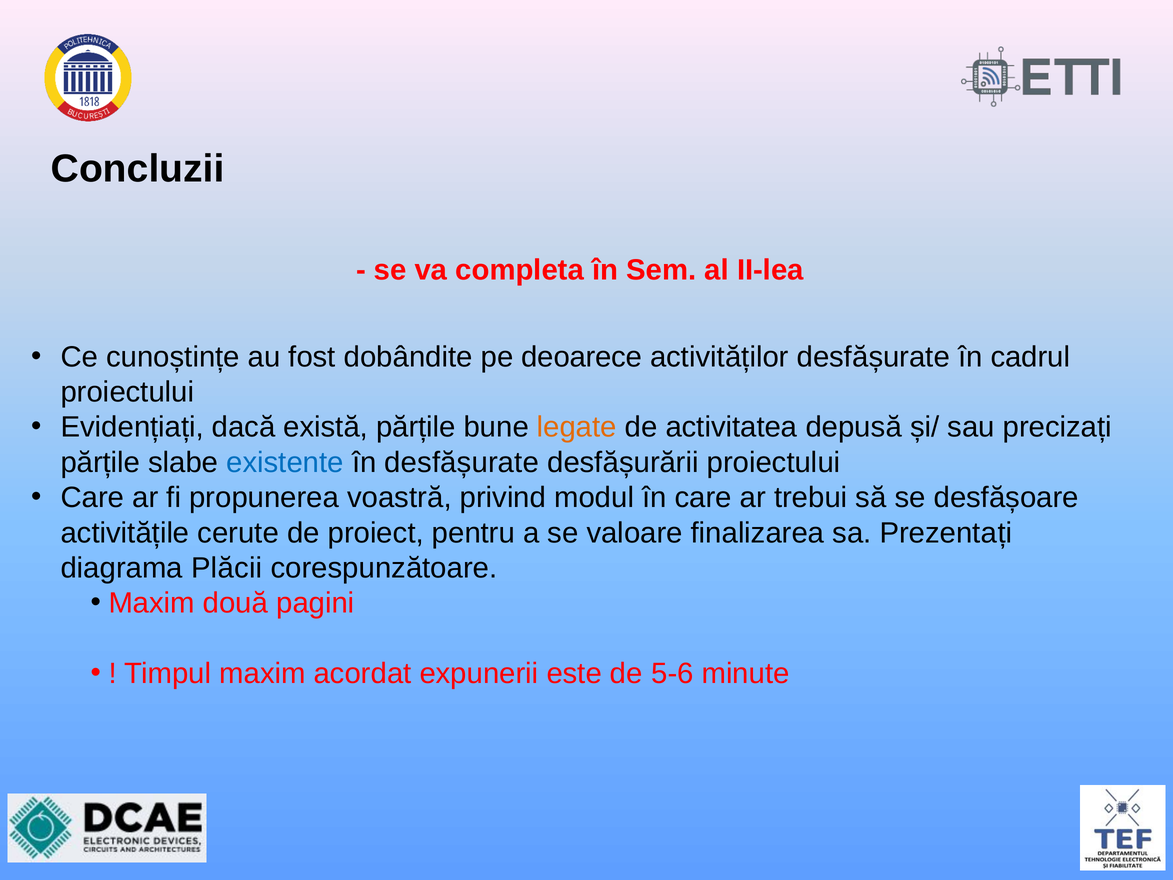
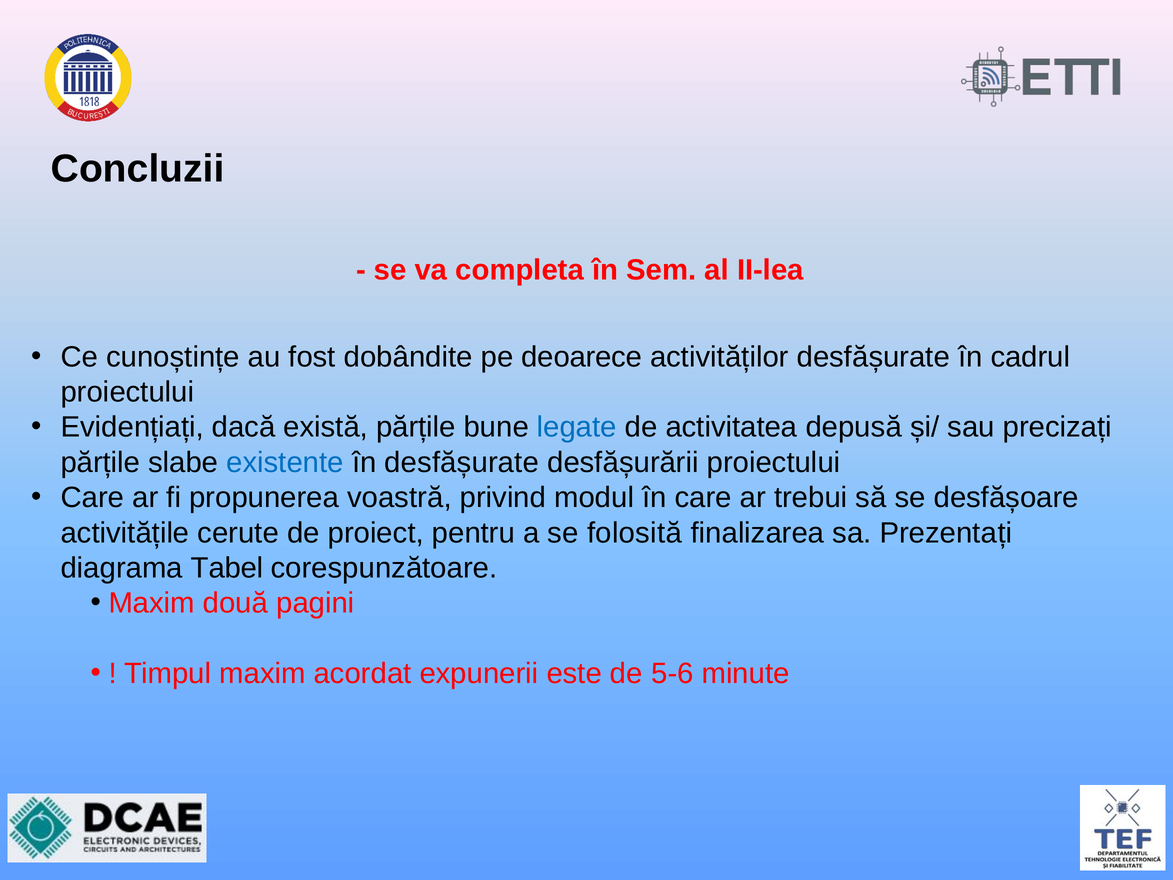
legate colour: orange -> blue (577, 427)
valoare: valoare -> folosită (634, 533)
Plăcii: Plăcii -> Tabel (227, 568)
